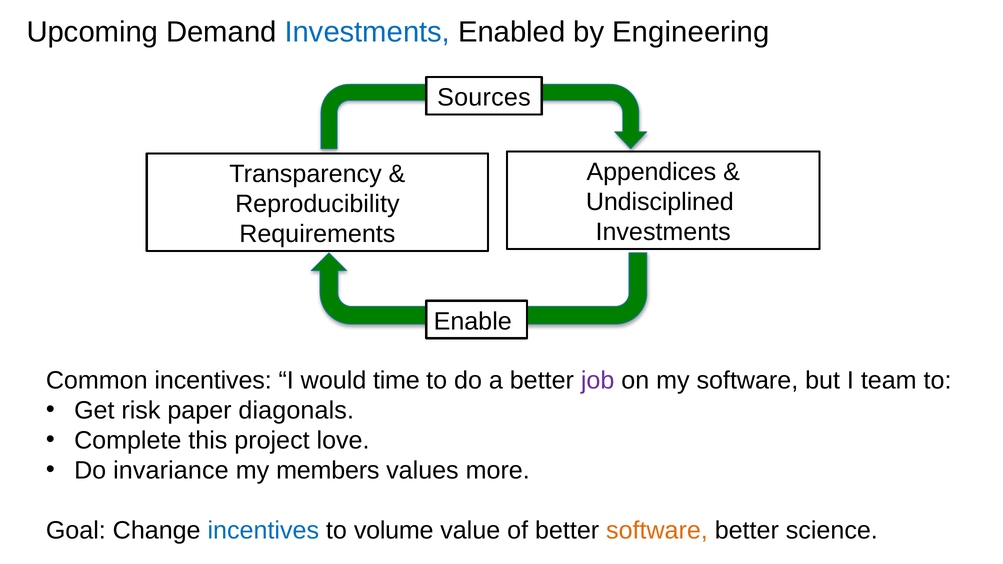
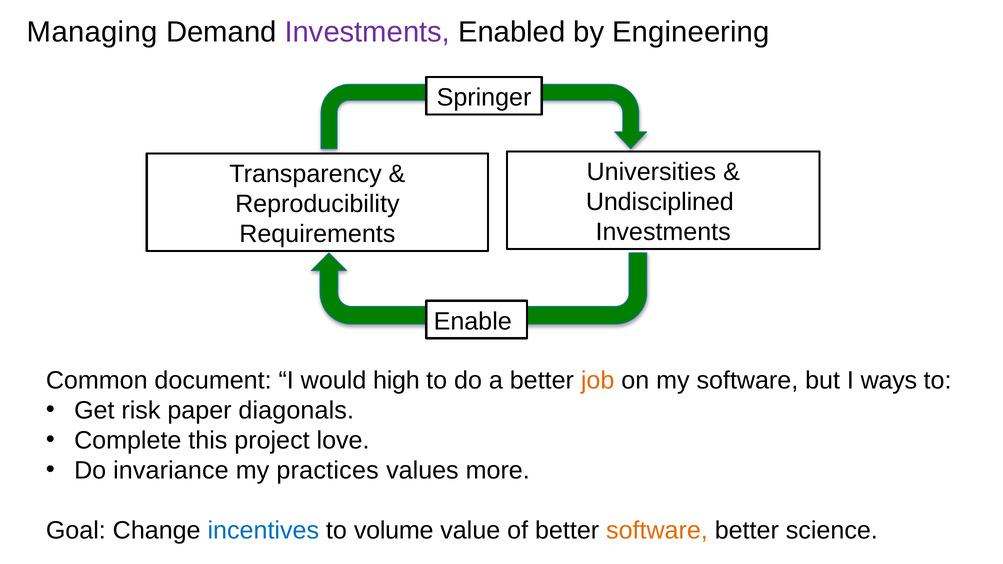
Upcoming: Upcoming -> Managing (92, 32)
Investments colour: blue -> purple (367, 32)
Sources: Sources -> Springer (484, 98)
Appendices: Appendices -> Universities (651, 172)
Common incentives: incentives -> document (213, 381)
time: time -> high (396, 381)
job colour: purple -> orange (598, 381)
team: team -> ways (889, 381)
members: members -> practices (328, 471)
